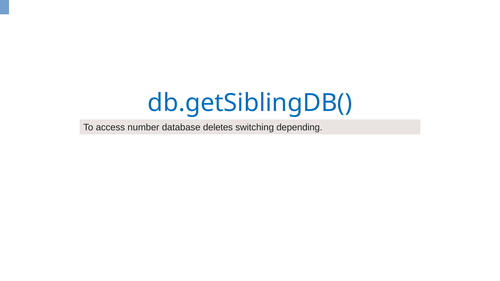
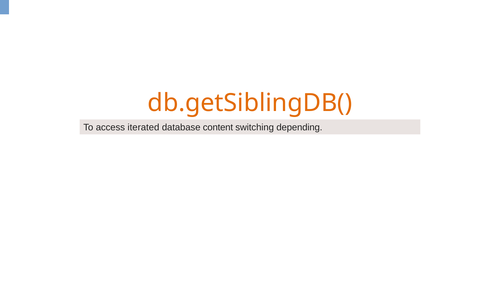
db.getSiblingDB( colour: blue -> orange (250, 103)
number: number -> iterated (143, 128)
deletes: deletes -> content (218, 128)
